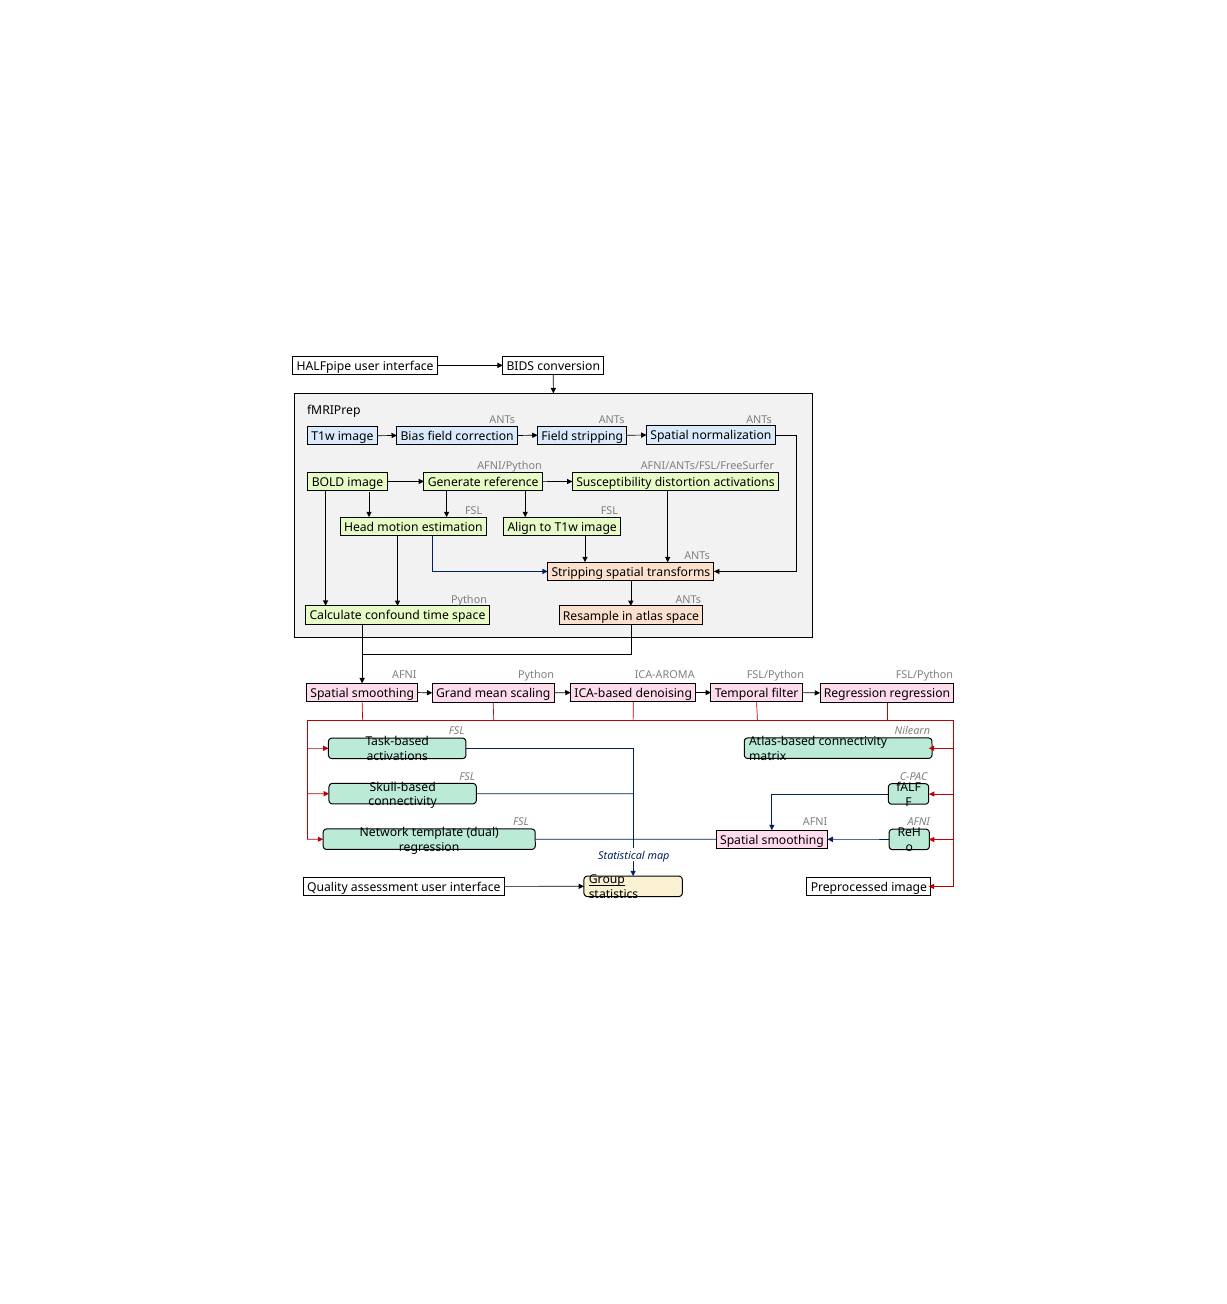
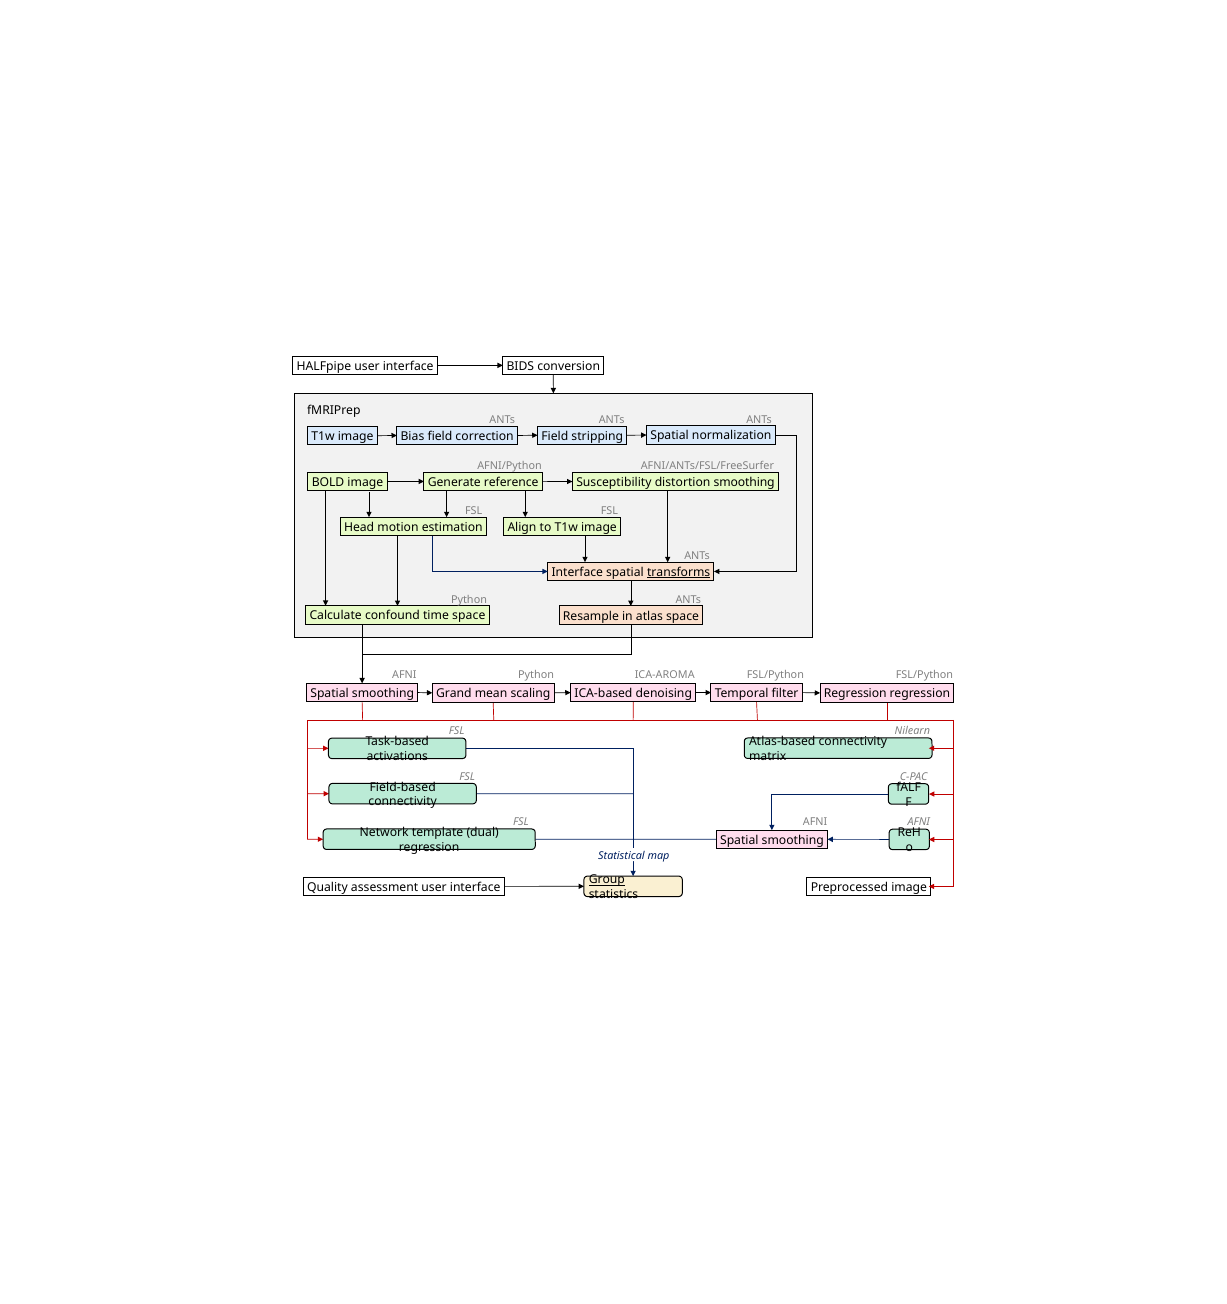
distortion activations: activations -> smoothing (744, 482)
Stripping: Stripping -> Interface (577, 572)
transforms underline: none -> present (679, 572)
Skull-based: Skull-based -> Field-based (403, 787)
